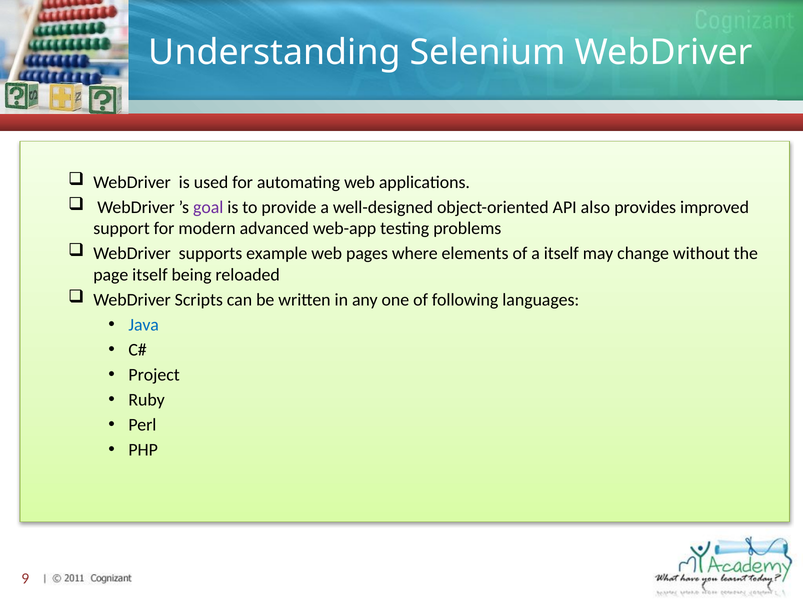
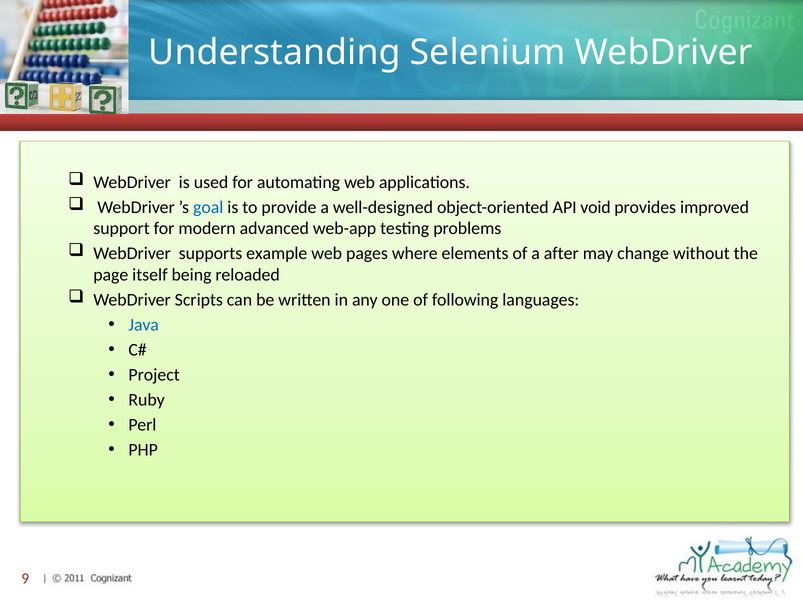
goal colour: purple -> blue (208, 207)
also: also -> void (596, 207)
a itself: itself -> after (561, 254)
